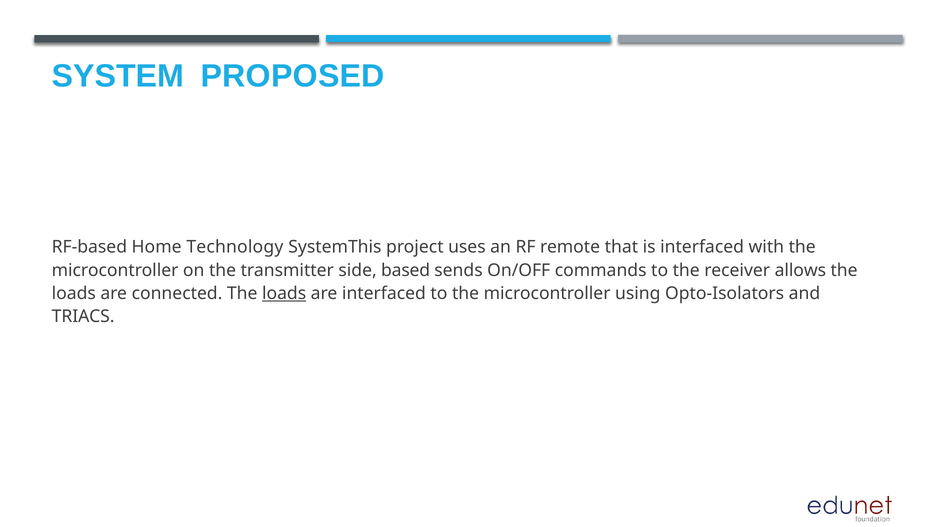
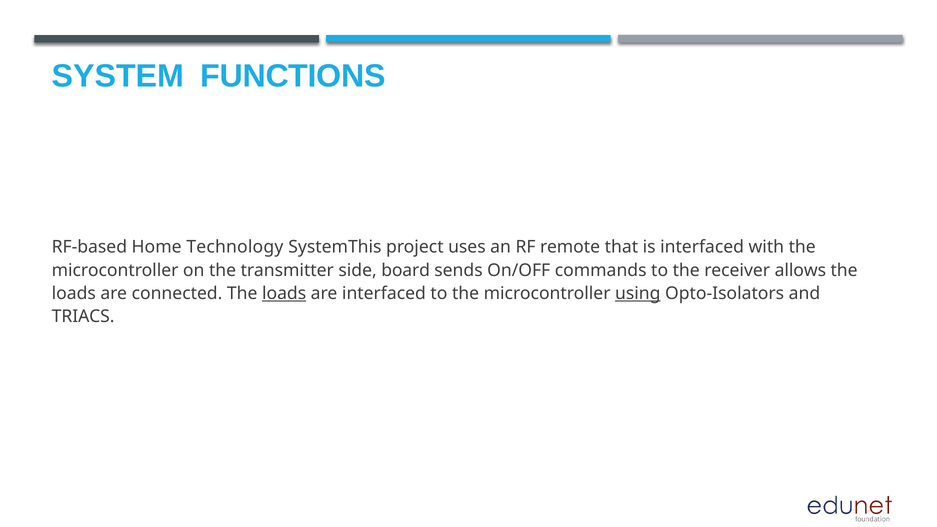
PROPOSED: PROPOSED -> FUNCTIONS (293, 76)
based: based -> board (406, 270)
using underline: none -> present (638, 294)
